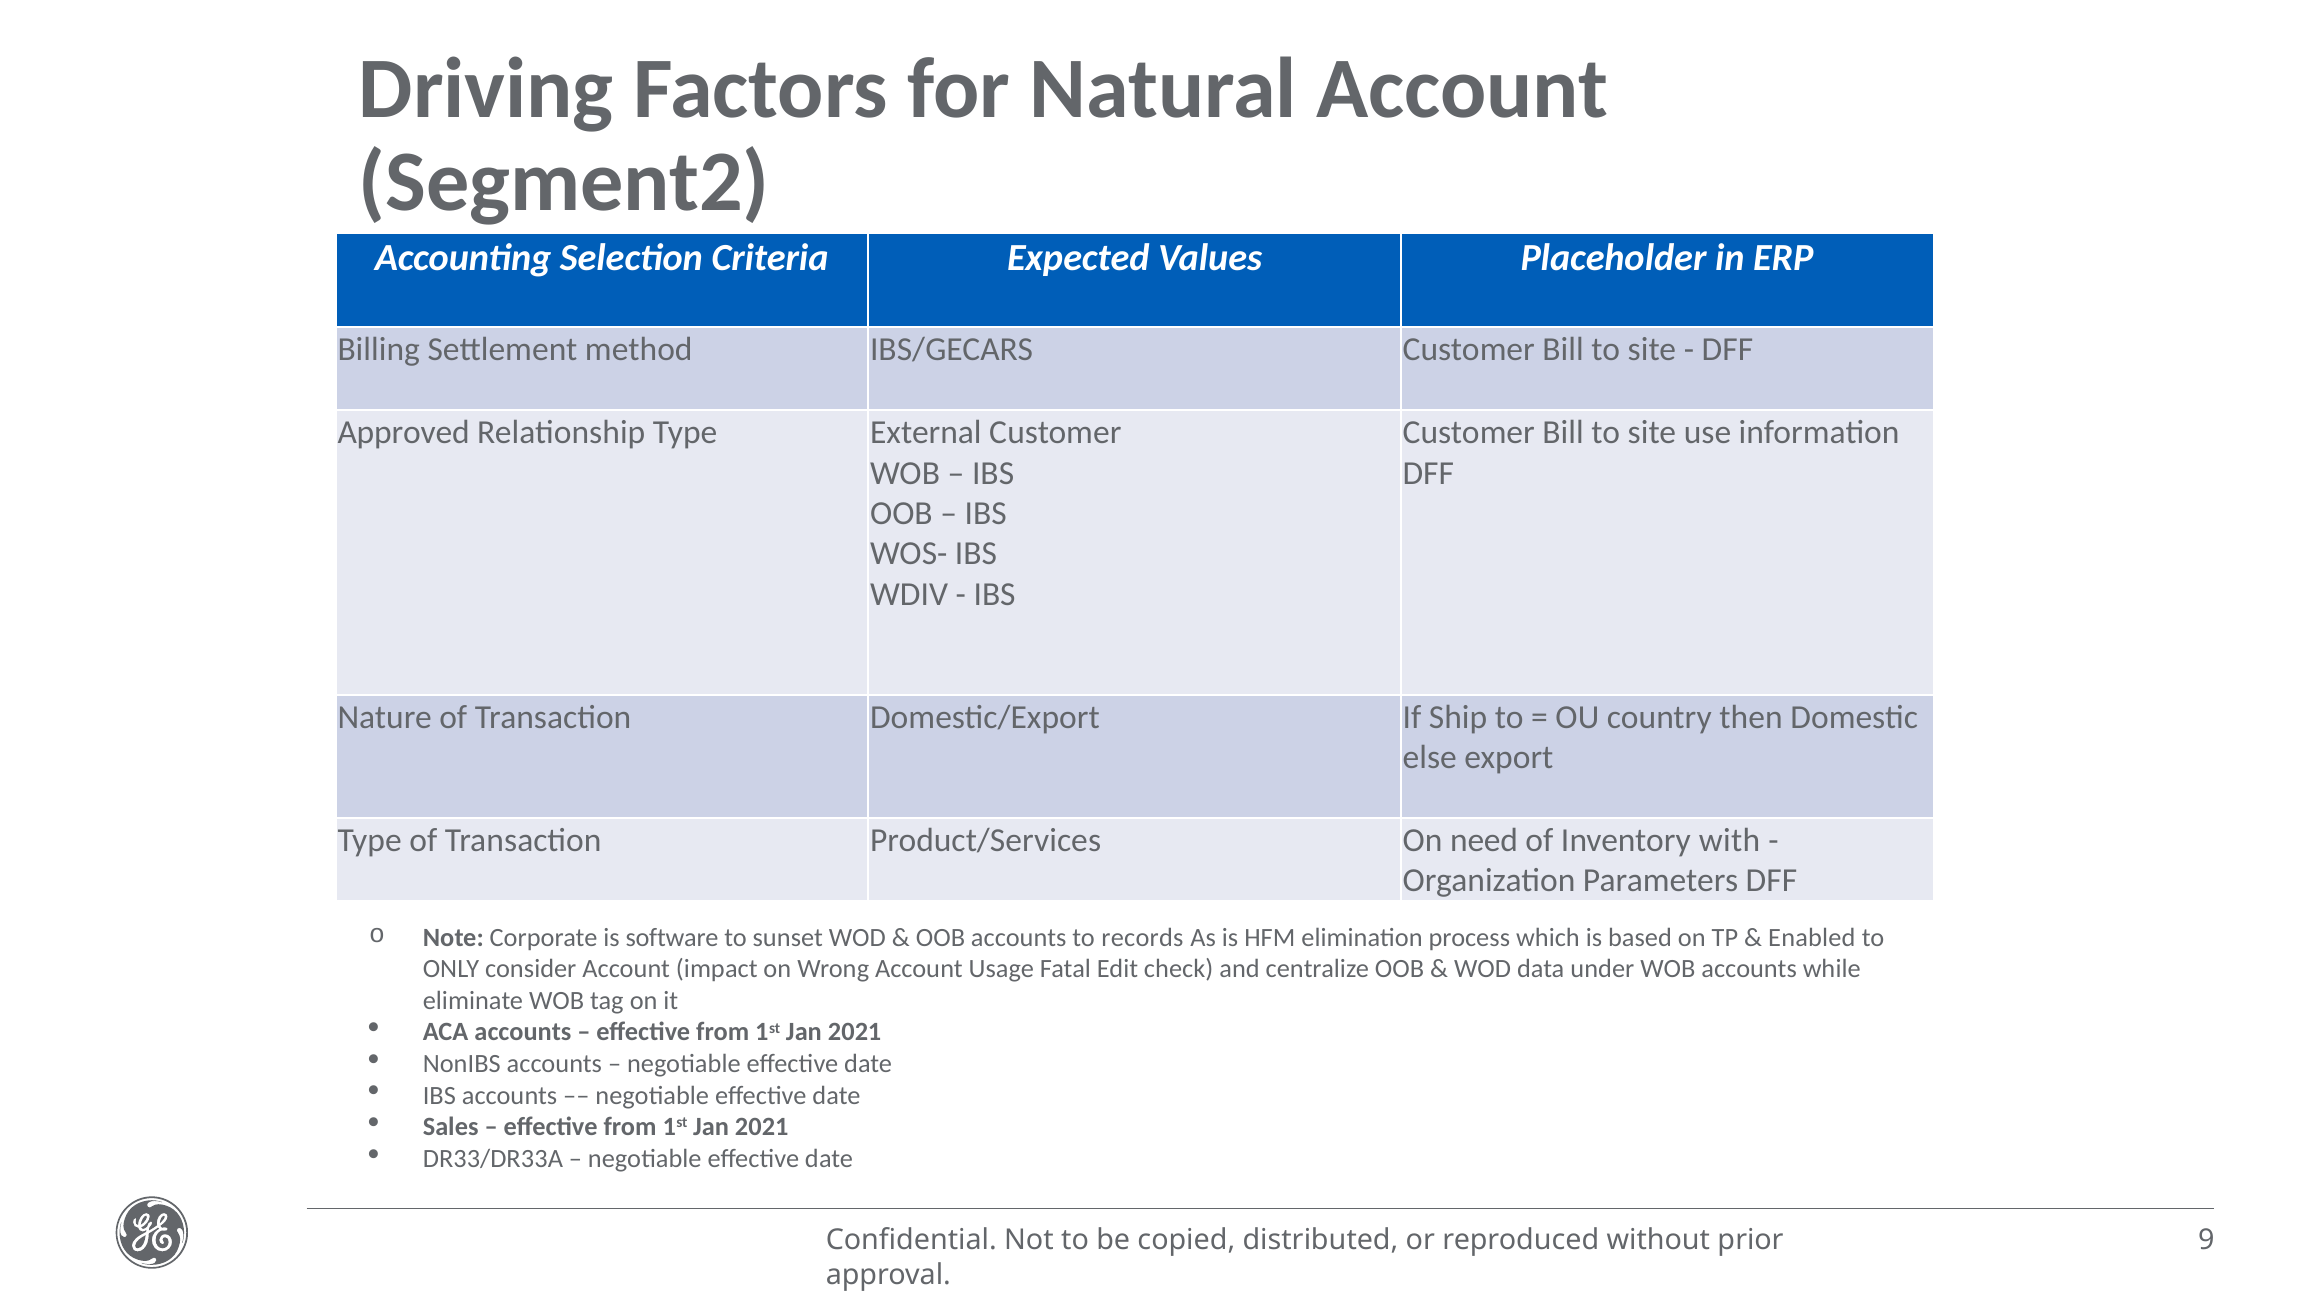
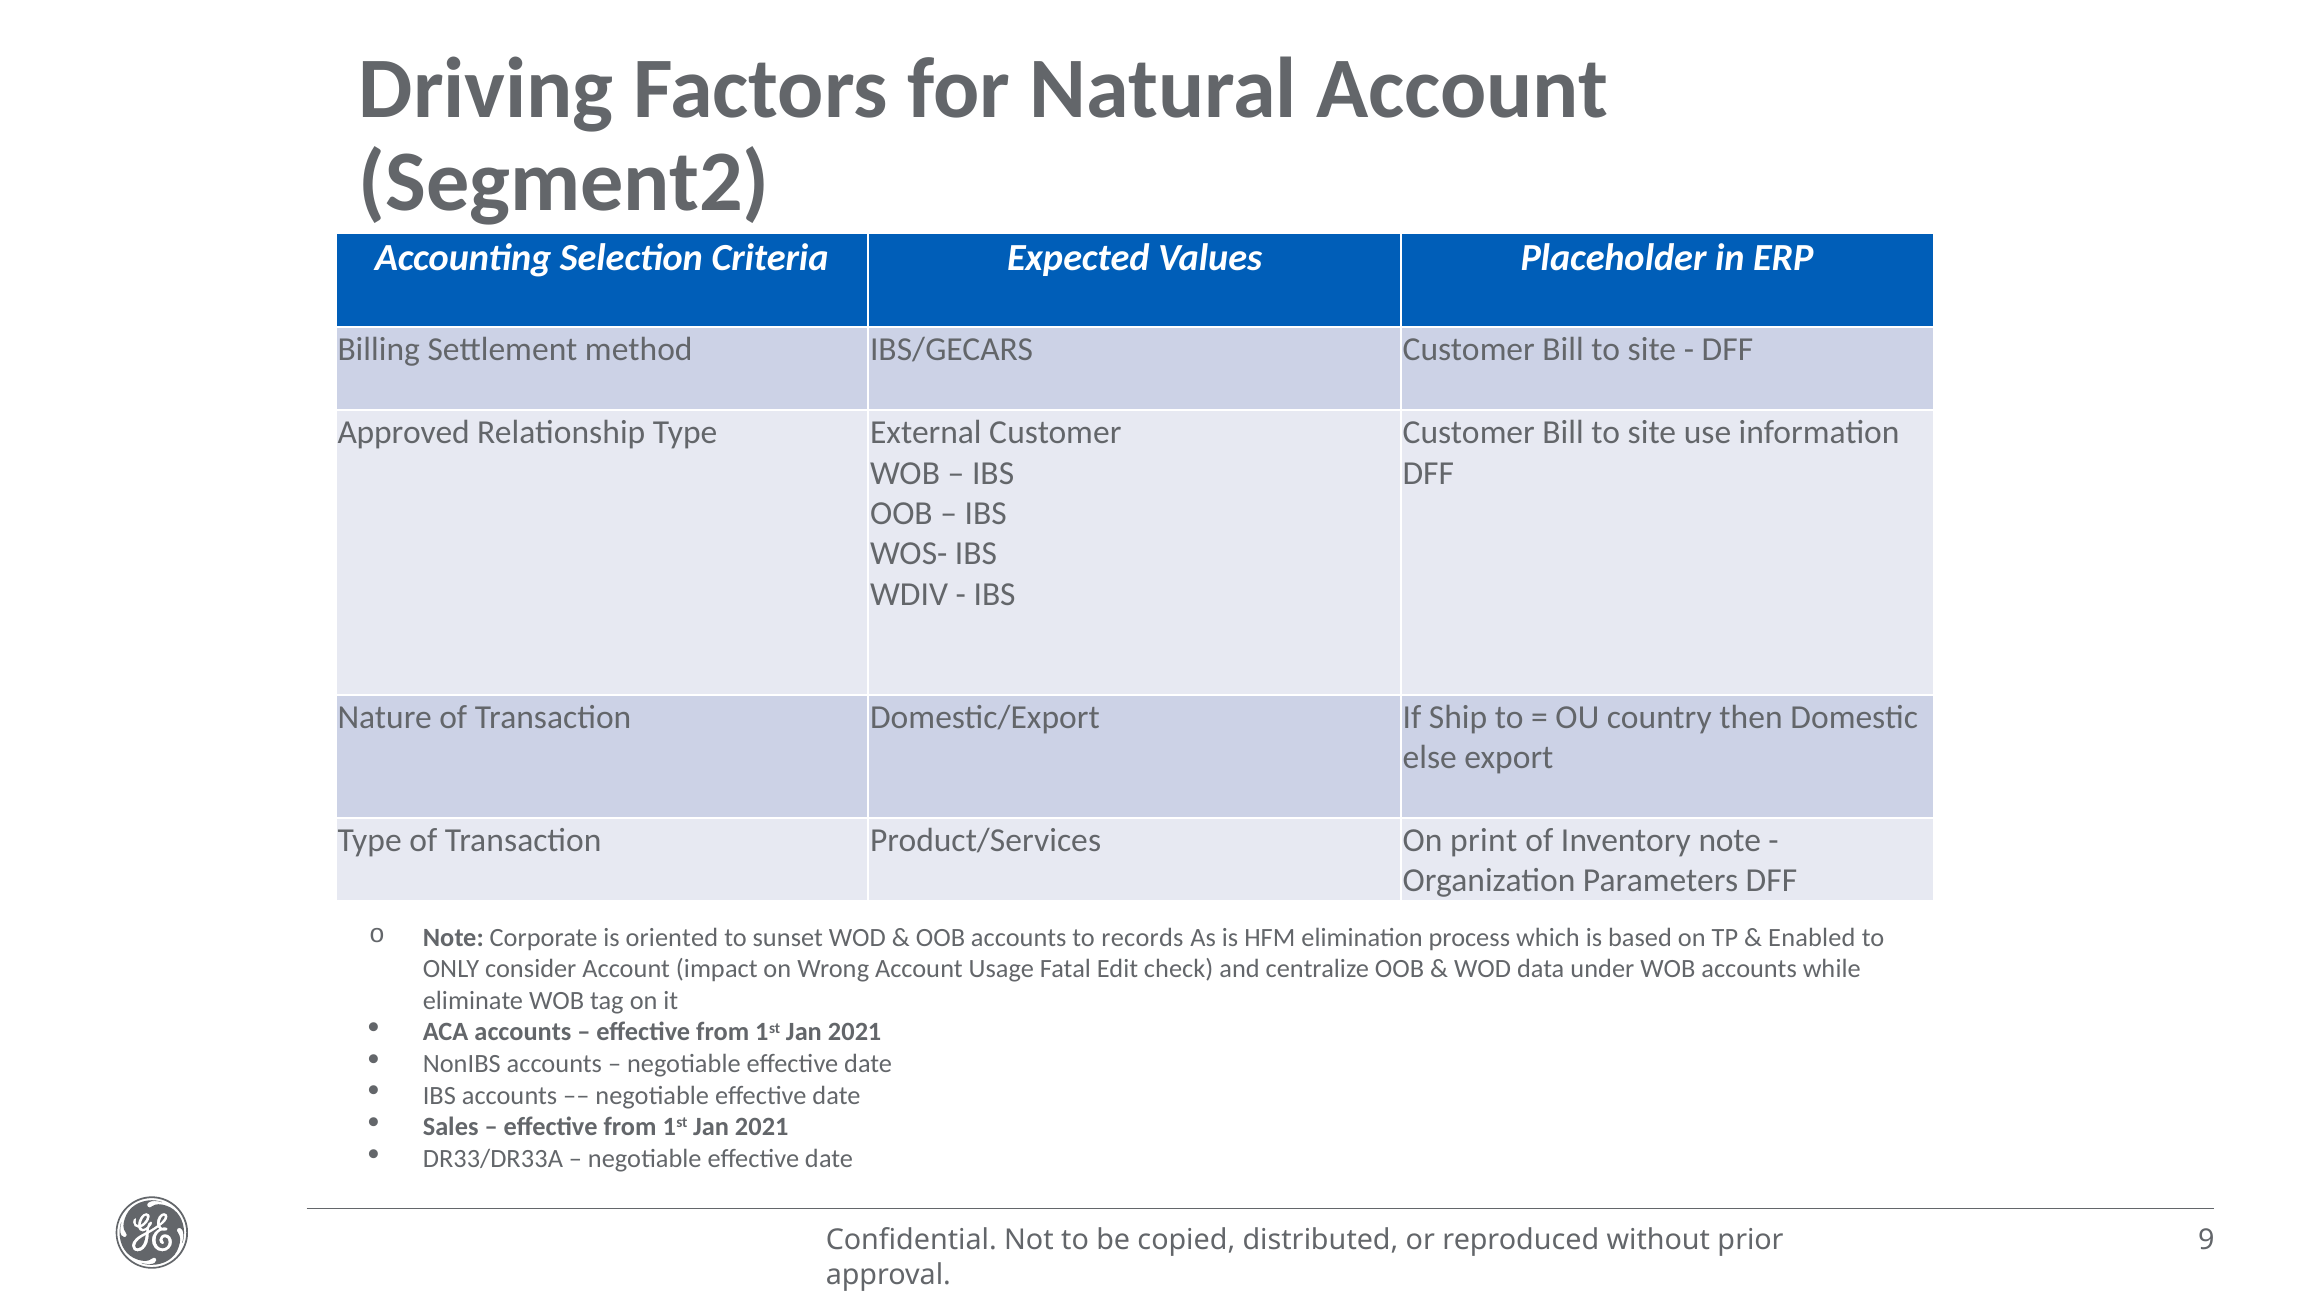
need: need -> print (1484, 840)
Inventory with: with -> note (1730, 840)
software: software -> oriented (672, 937)
